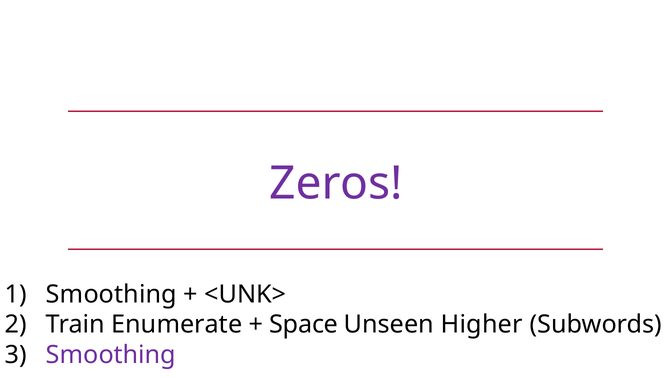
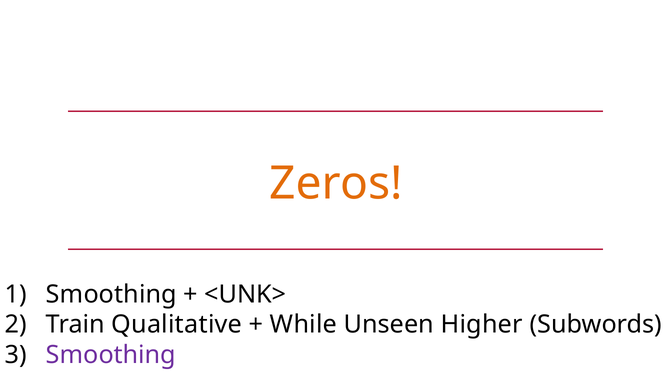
Zeros colour: purple -> orange (336, 183)
Enumerate: Enumerate -> Qualitative (177, 325)
Space: Space -> While (303, 325)
